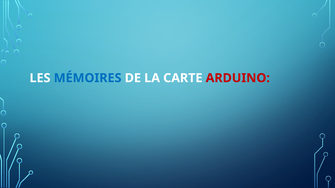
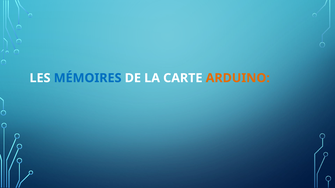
ARDUINO colour: red -> orange (238, 78)
